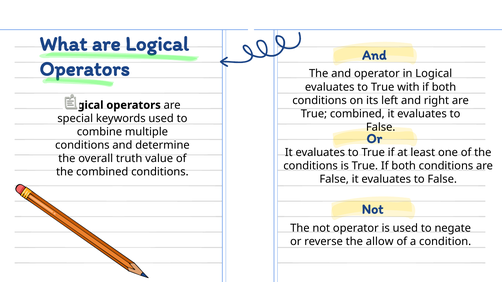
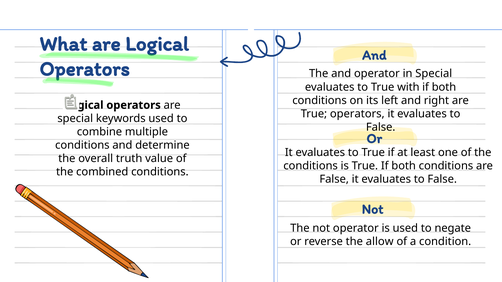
in Logical: Logical -> Special (434, 74)
True combined: combined -> operators (357, 114)
